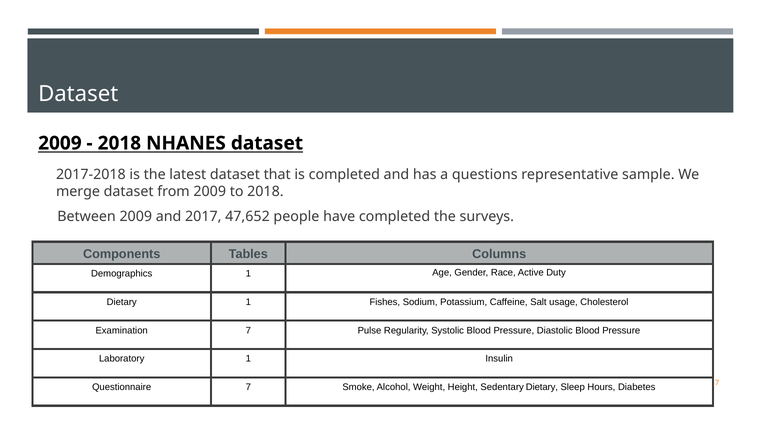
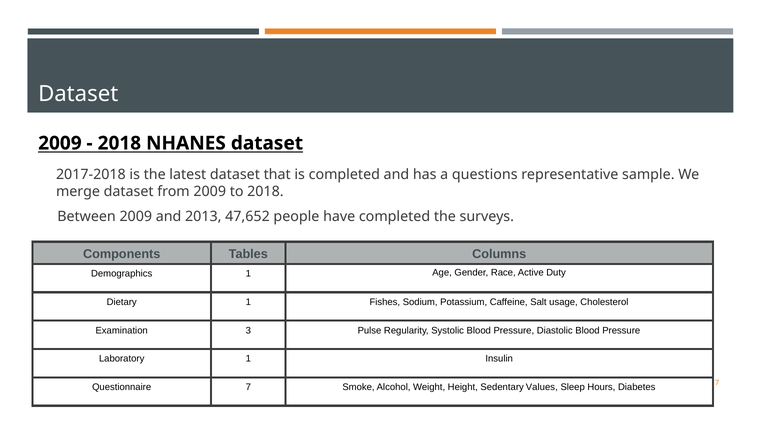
2017: 2017 -> 2013 (203, 216)
Examination 7: 7 -> 3 (248, 330)
Sedentary Dietary: Dietary -> Values (542, 387)
